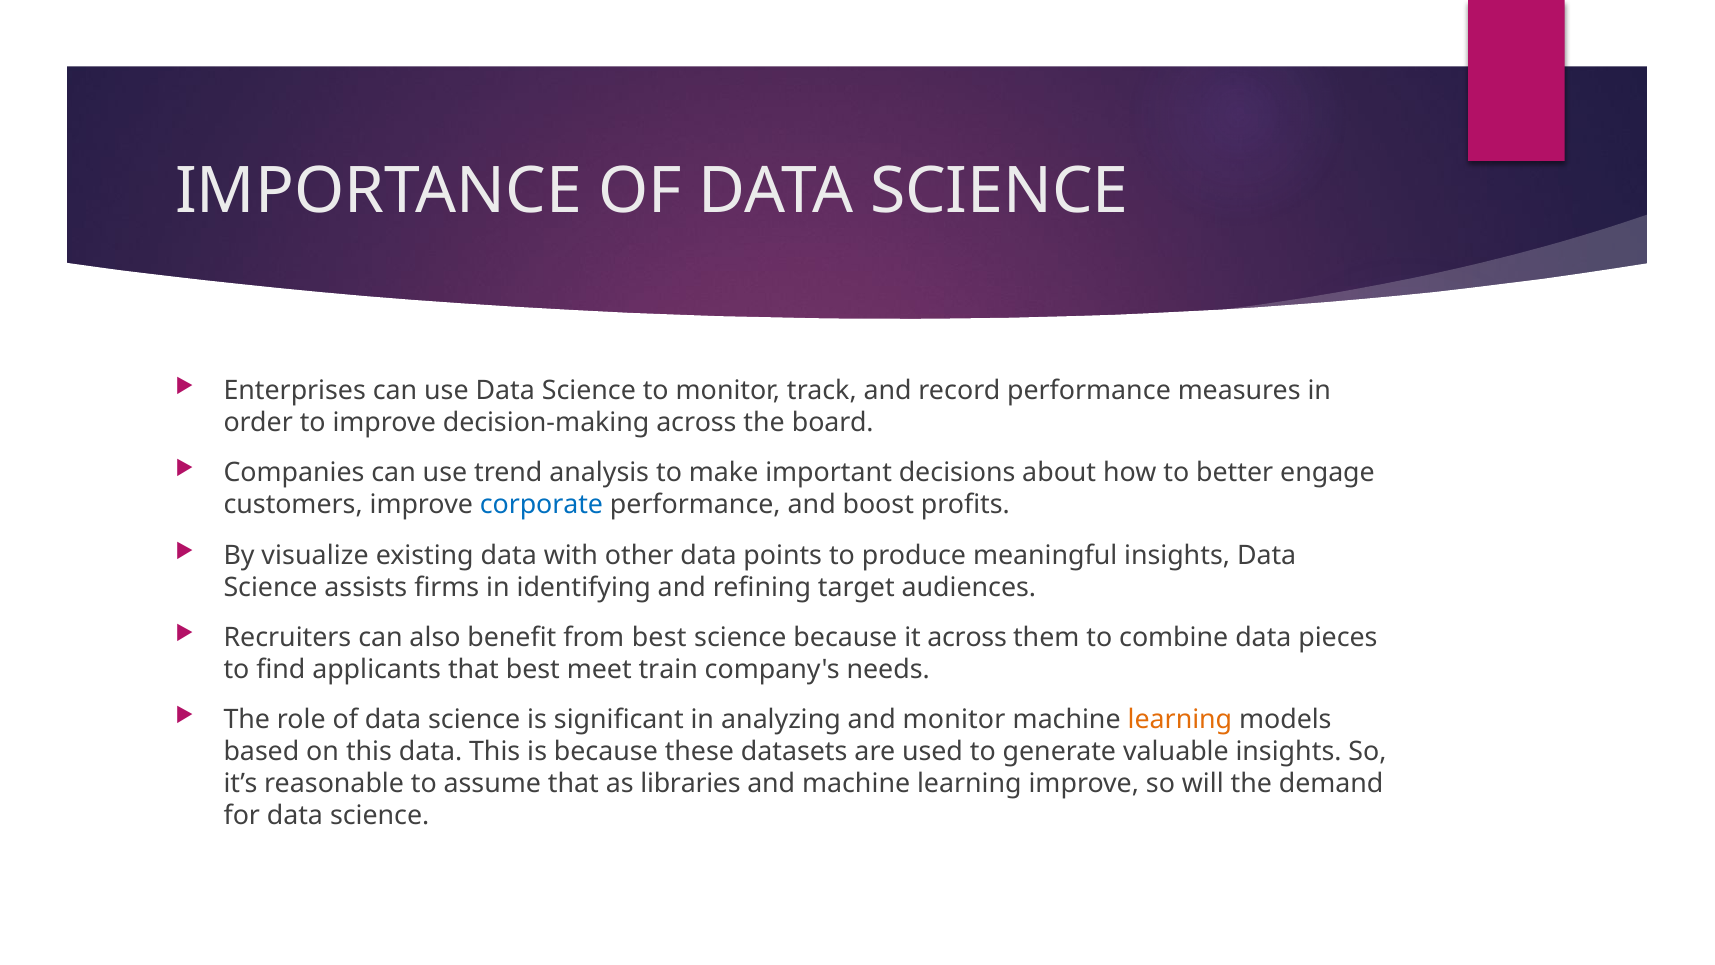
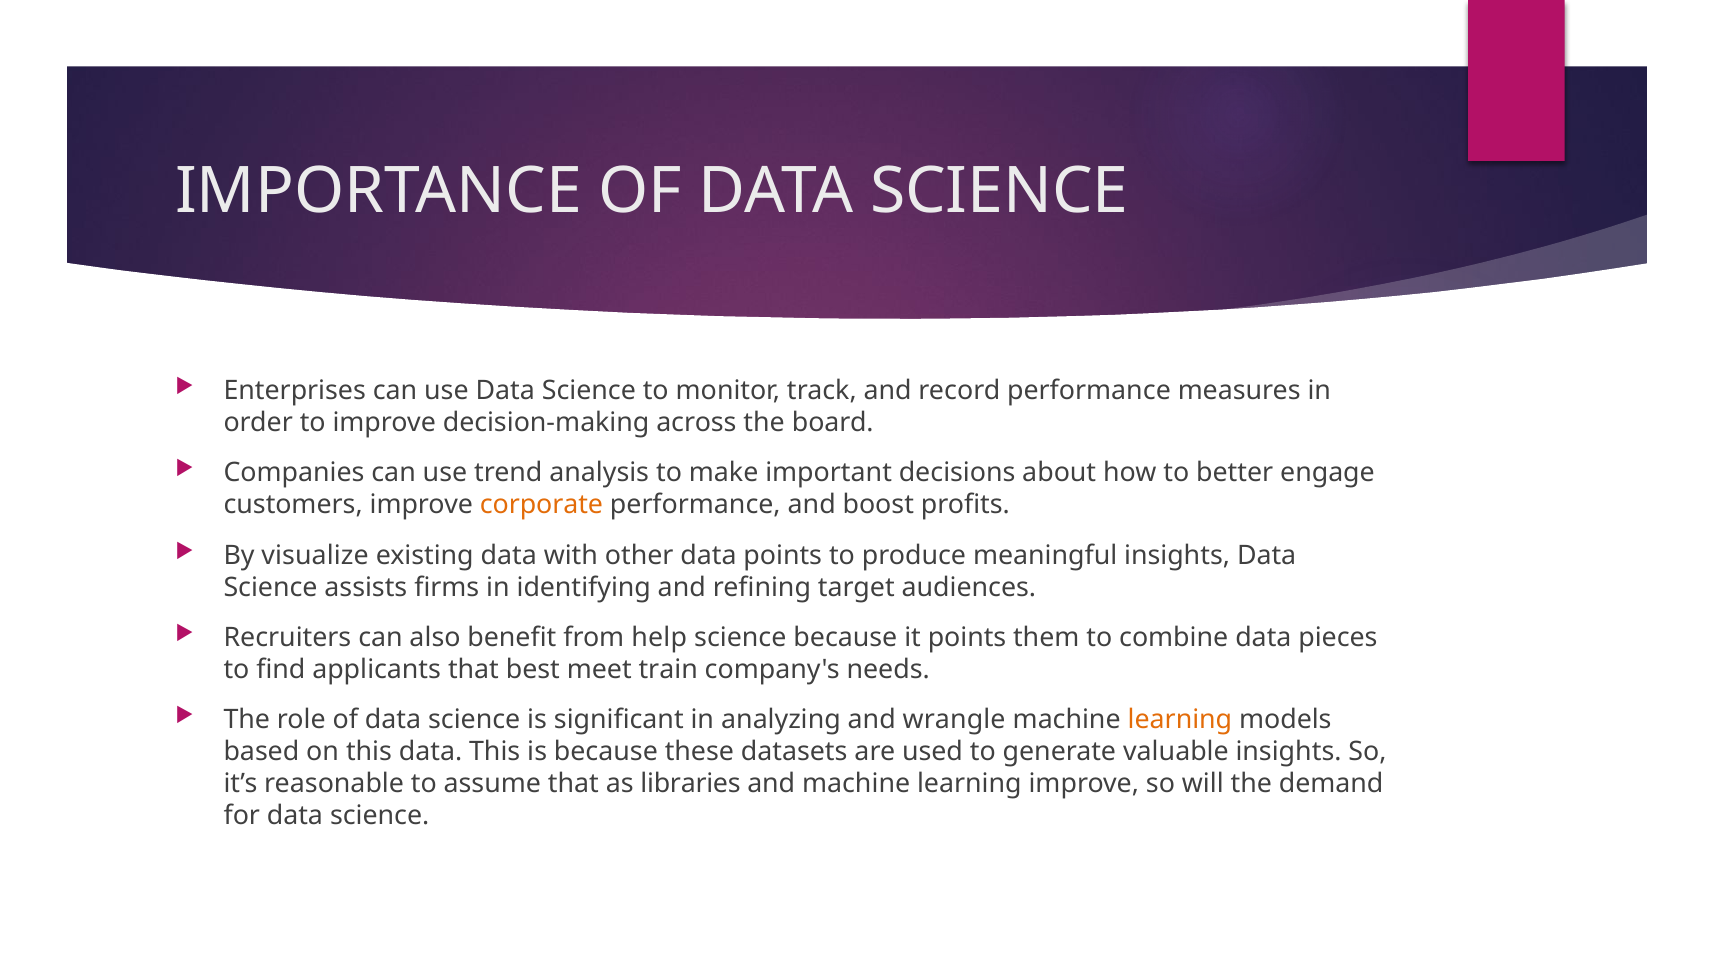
corporate colour: blue -> orange (541, 505)
from best: best -> help (659, 637)
it across: across -> points (967, 637)
and monitor: monitor -> wrangle (954, 719)
